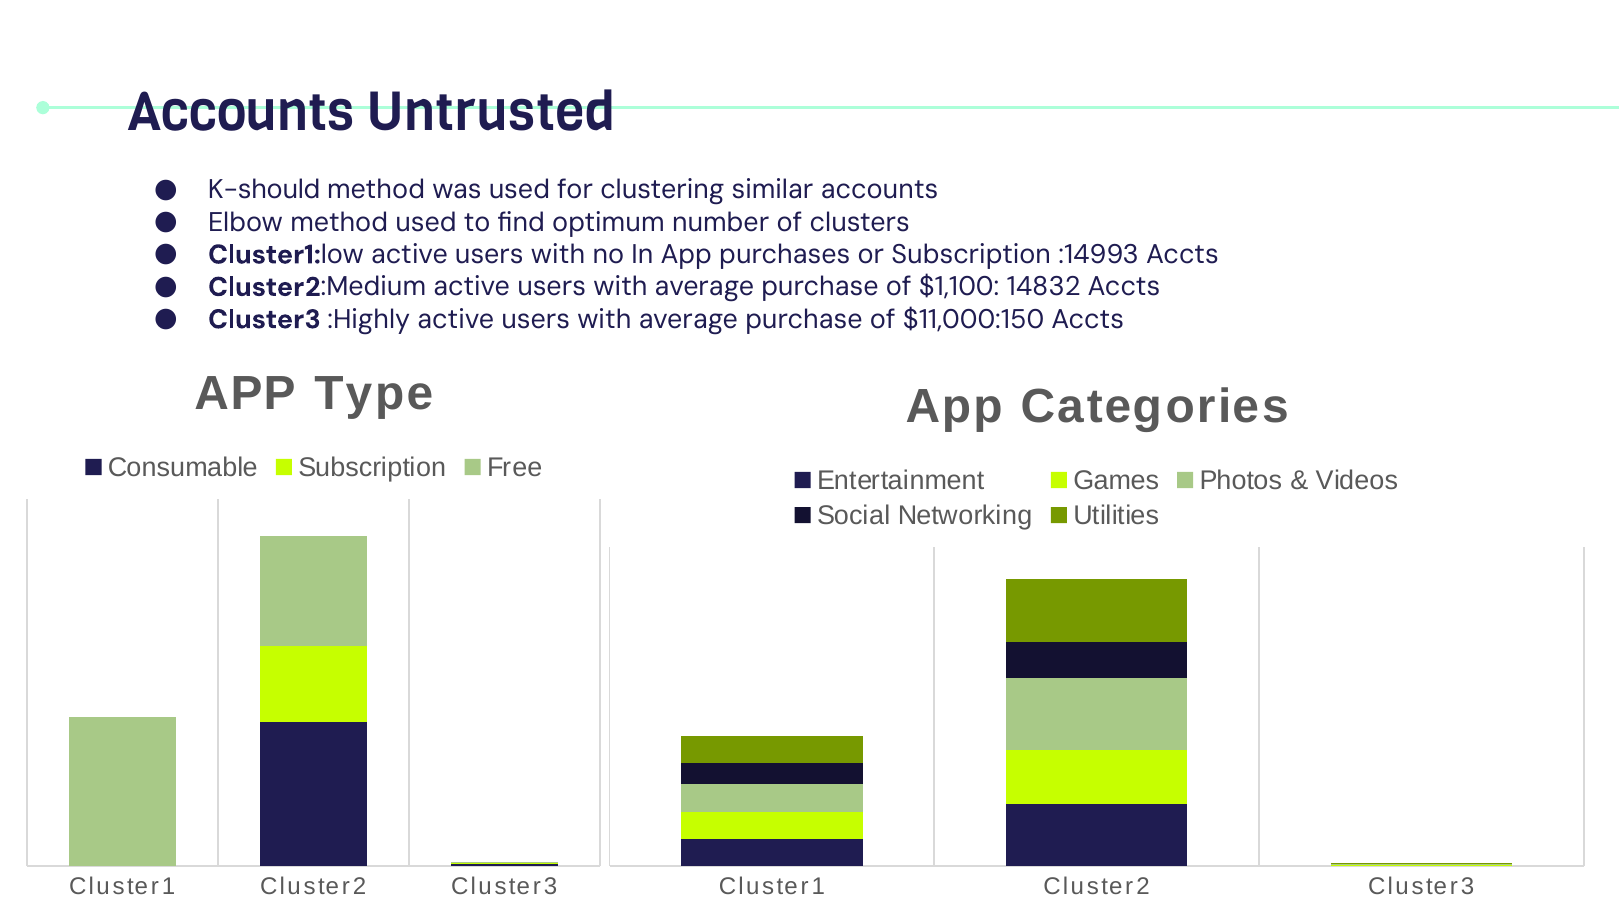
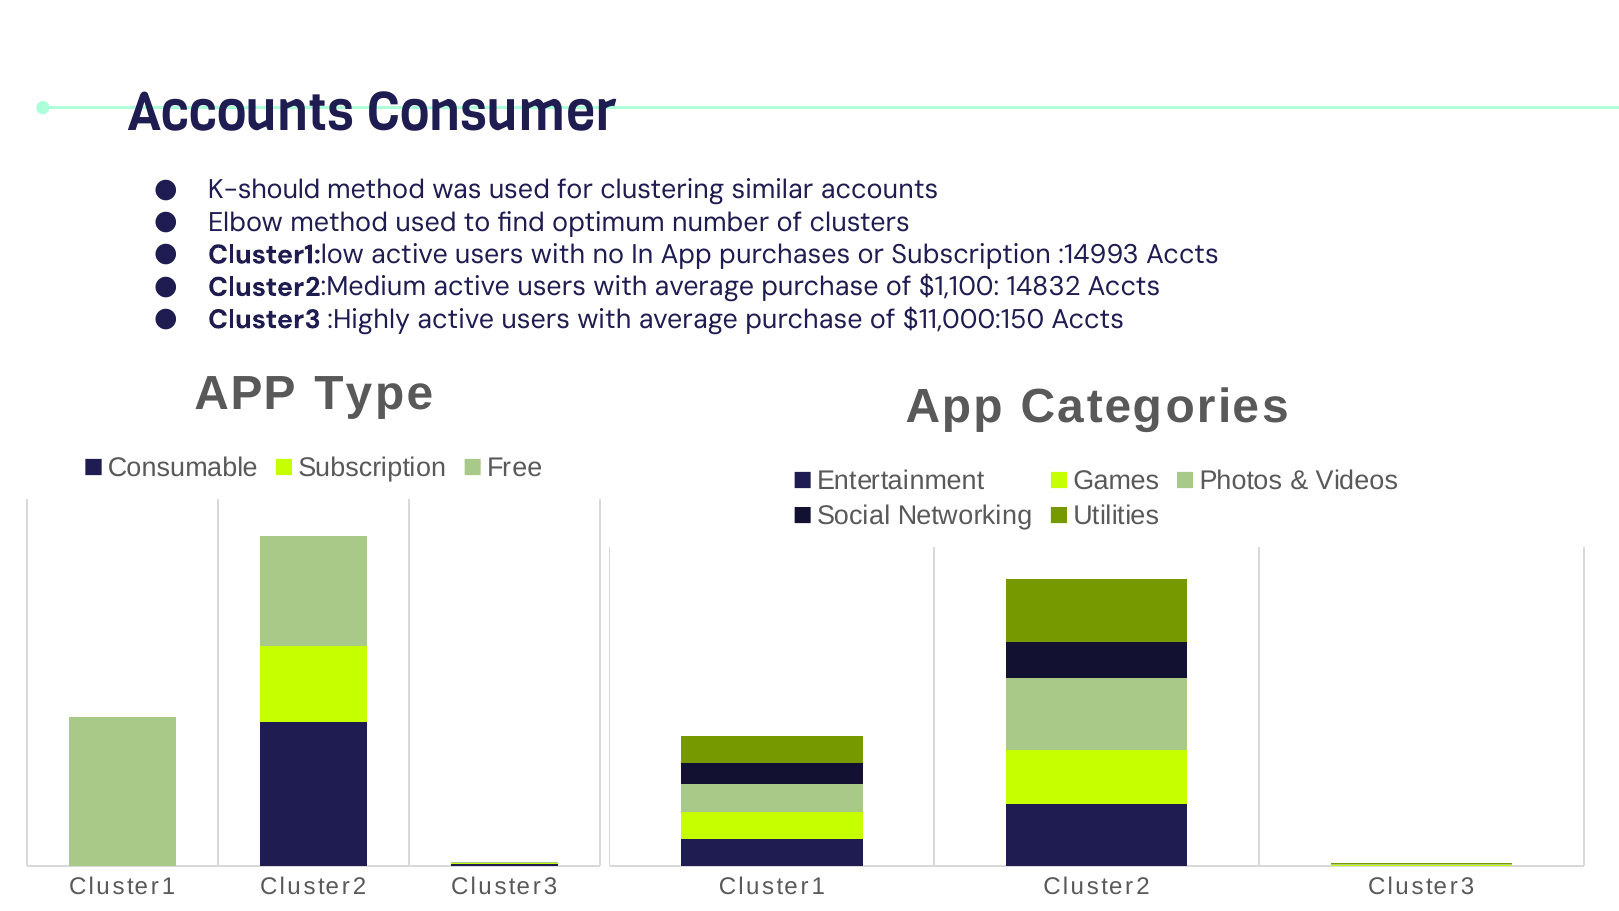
Untrusted: Untrusted -> Consumer (492, 112)
